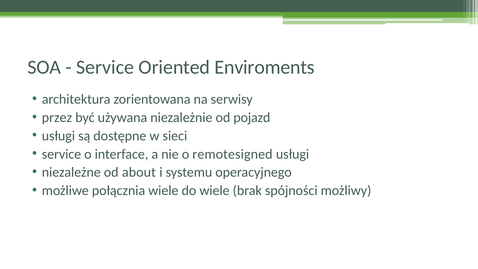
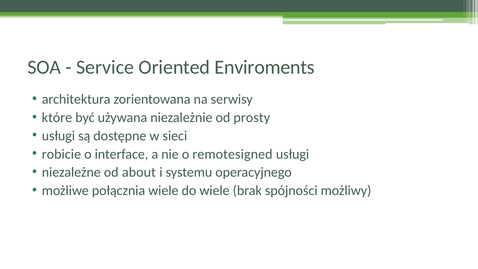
przez: przez -> które (57, 118)
pojazd: pojazd -> prosty (252, 118)
service: service -> robicie (61, 154)
